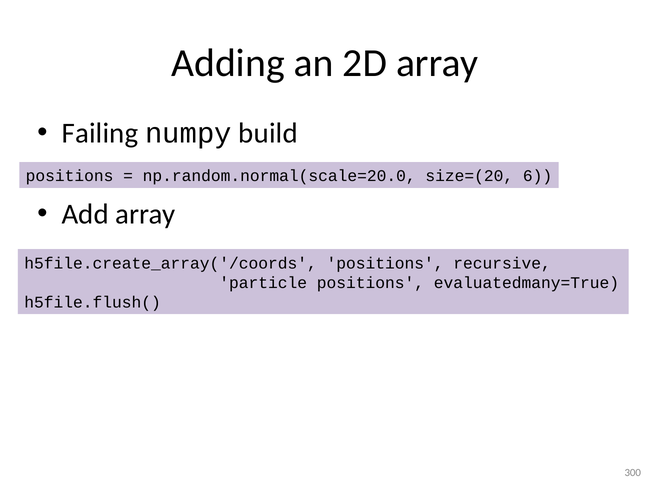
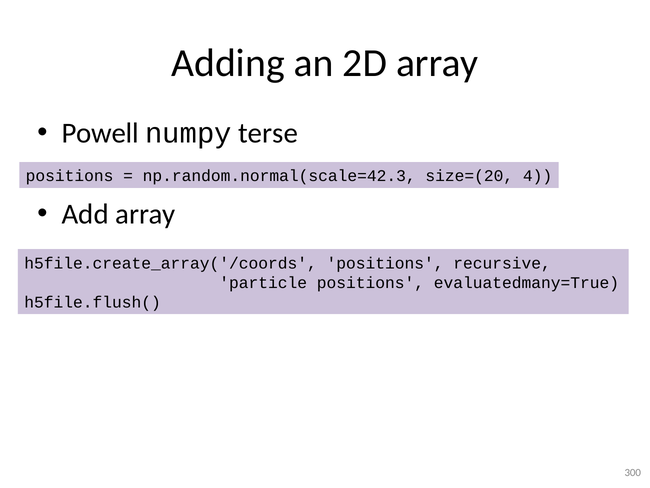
Failing: Failing -> Powell (100, 133)
build: build -> terse (268, 133)
np.random.normal(scale=20.0: np.random.normal(scale=20.0 -> np.random.normal(scale=42.3 (279, 176)
6: 6 -> 4 (538, 176)
